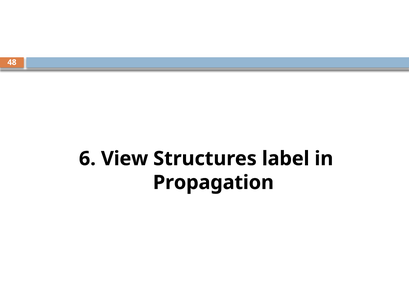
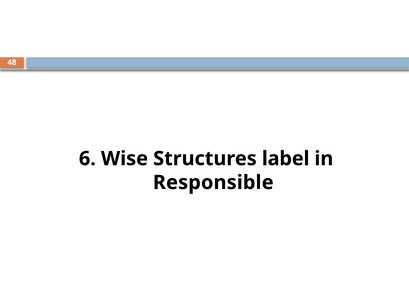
View: View -> Wise (124, 158)
Propagation: Propagation -> Responsible (213, 182)
